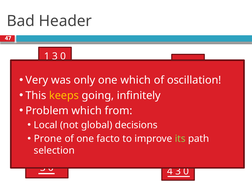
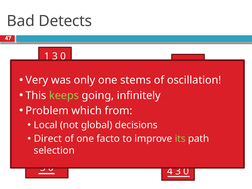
Header: Header -> Detects (65, 21)
one which: which -> stems (136, 80)
keeps colour: yellow -> light green (64, 95)
Prone: Prone -> Direct (48, 139)
